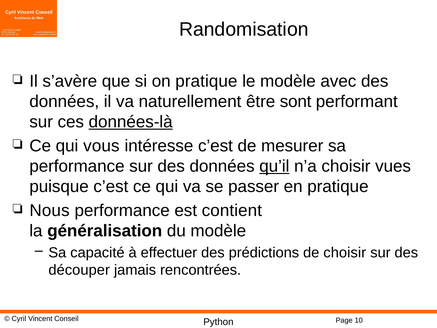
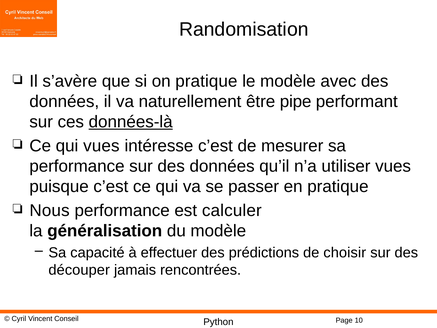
sont: sont -> pipe (296, 101)
qui vous: vous -> vues (101, 146)
qu’il underline: present -> none (274, 166)
n’a choisir: choisir -> utiliser (346, 166)
contient: contient -> calculer (232, 210)
